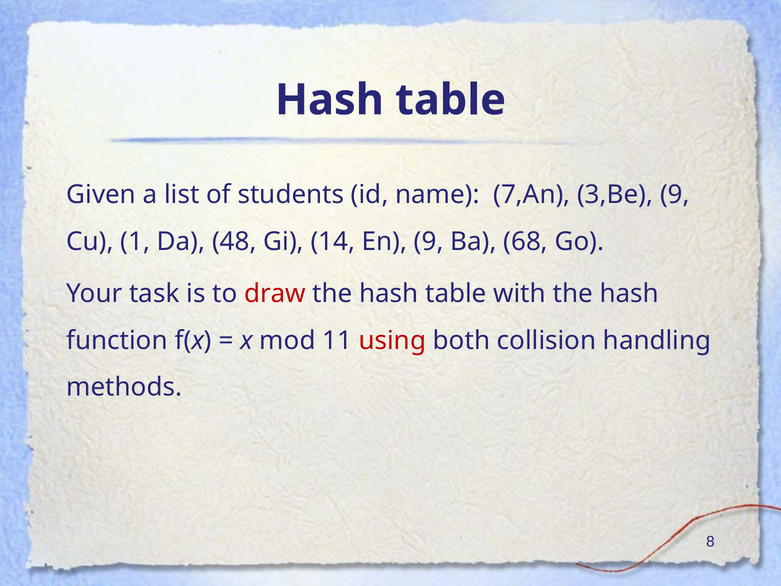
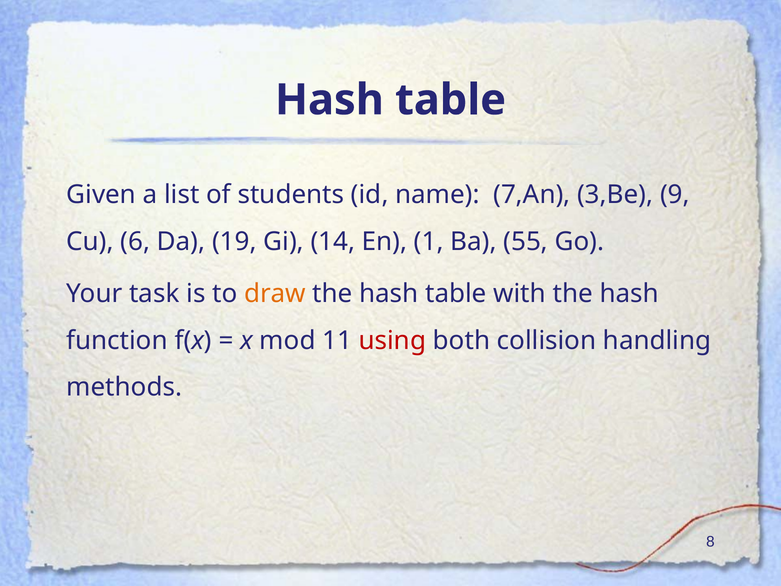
1: 1 -> 6 (135, 241)
48: 48 -> 19 (234, 241)
En 9: 9 -> 1 (429, 241)
68: 68 -> 55 (526, 241)
draw colour: red -> orange (275, 293)
